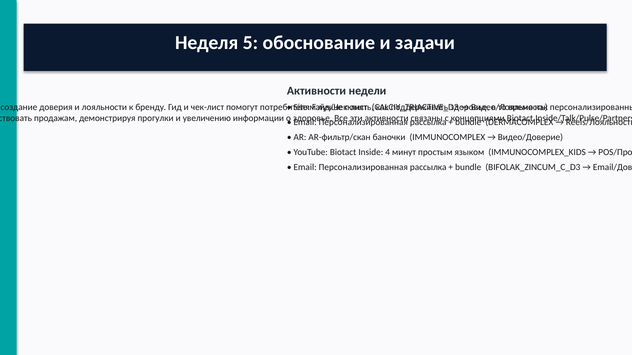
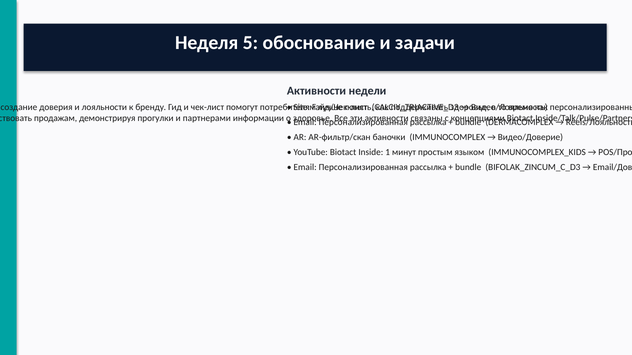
увеличению: увеличению -> партнерами (207, 118)
4: 4 -> 1 (388, 152)
